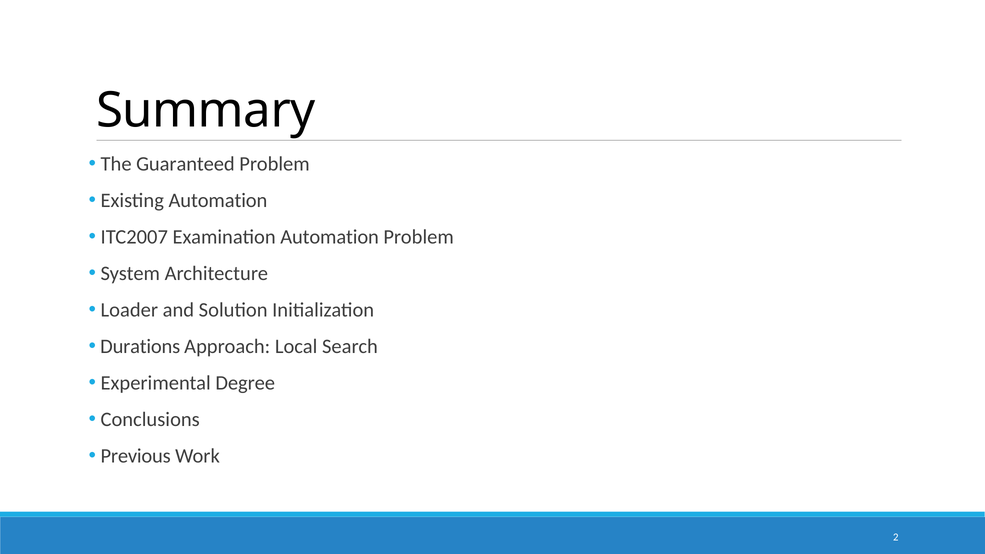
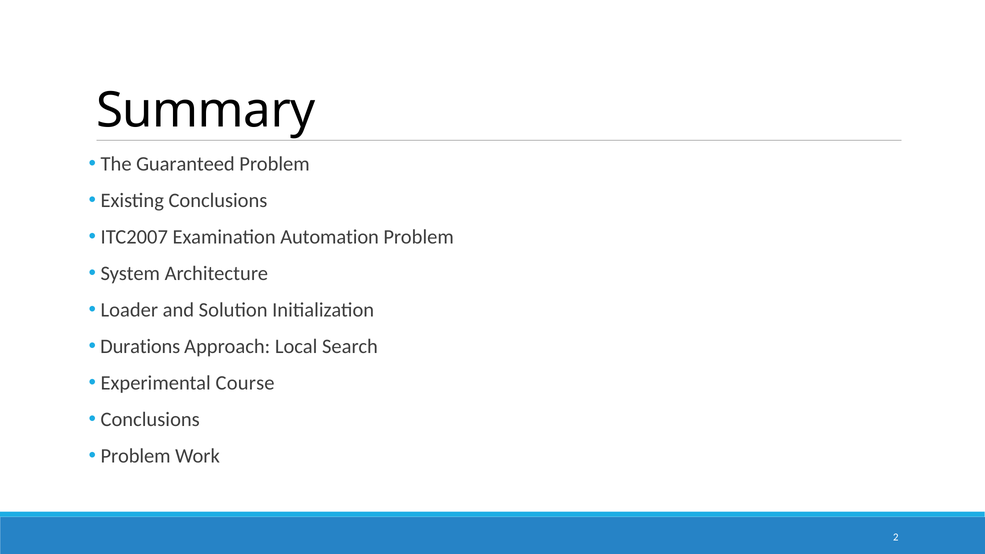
Existing Automation: Automation -> Conclusions (218, 200)
Degree: Degree -> Course (245, 383)
Previous: Previous -> Problem (136, 456)
